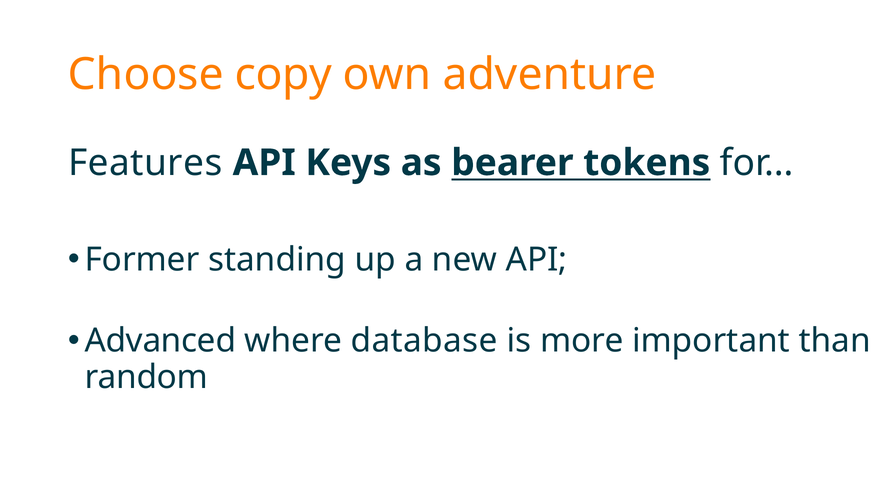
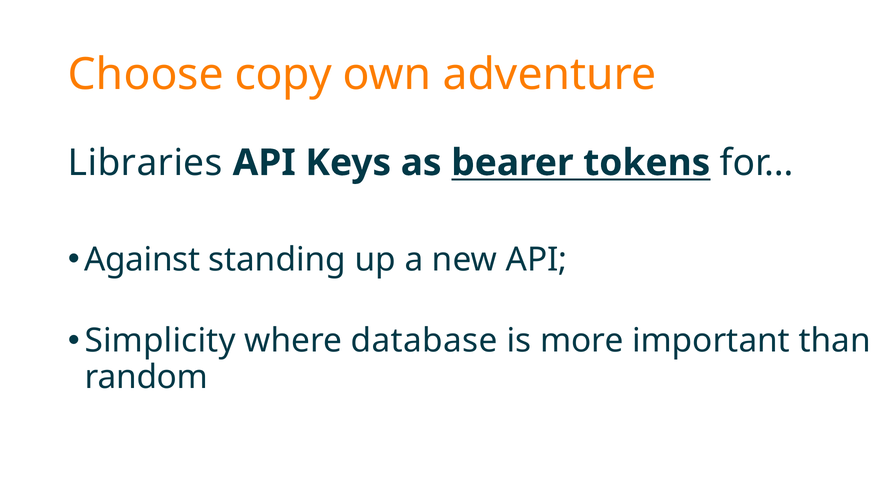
Features: Features -> Libraries (145, 163)
Former: Former -> Against (142, 260)
Advanced: Advanced -> Simplicity (160, 341)
